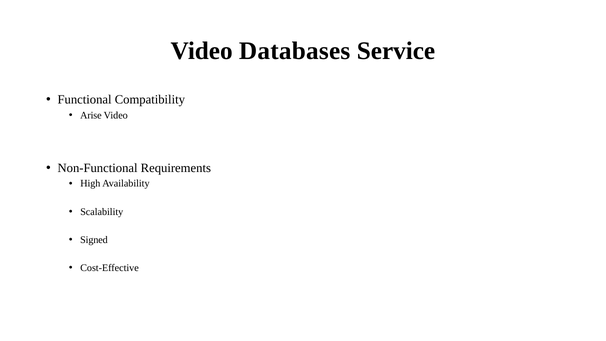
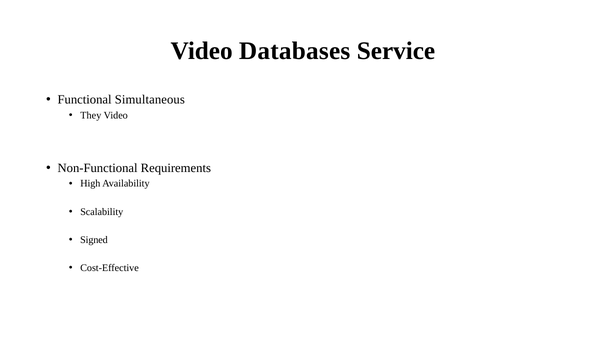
Compatibility: Compatibility -> Simultaneous (150, 100)
Arise: Arise -> They (91, 115)
